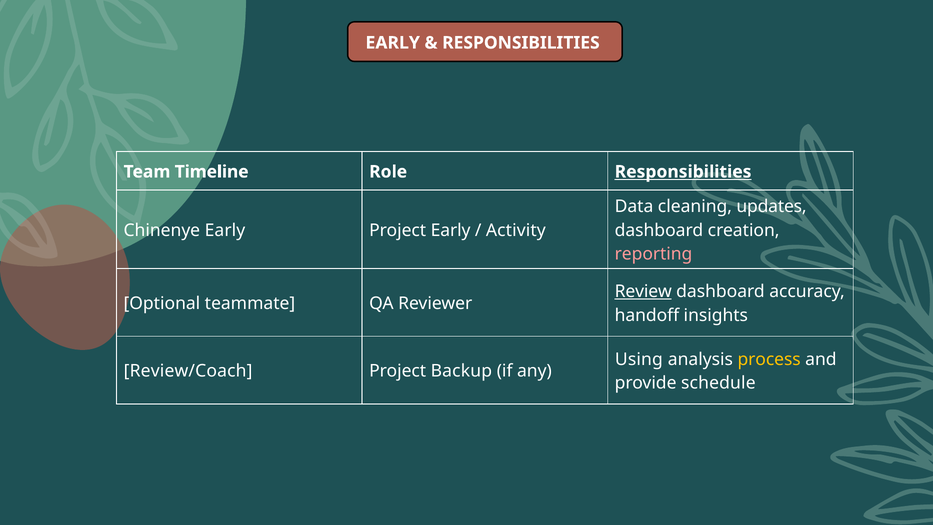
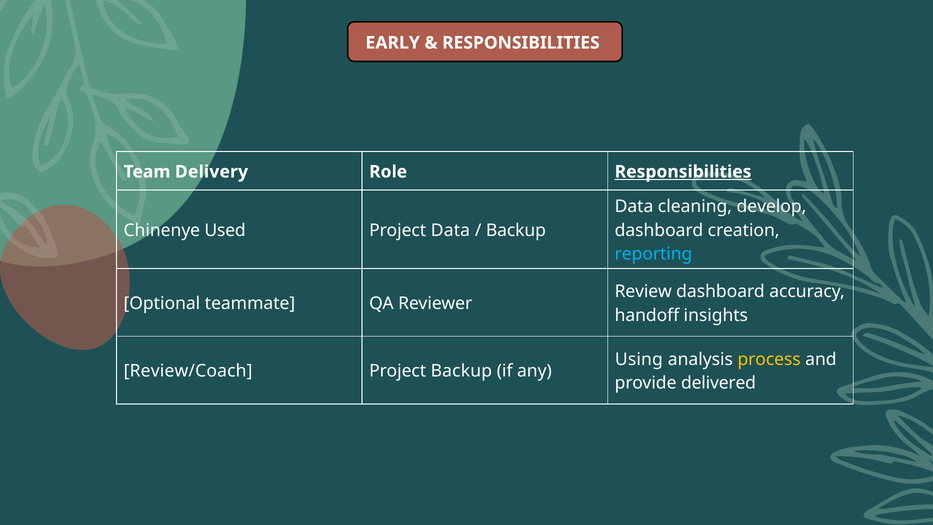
Timeline: Timeline -> Delivery (211, 172)
updates: updates -> develop (771, 206)
Chinenye Early: Early -> Used (225, 230)
Project Early: Early -> Data (450, 230)
Activity: Activity -> Backup (516, 230)
reporting colour: pink -> light blue (654, 254)
Review underline: present -> none (643, 291)
schedule: schedule -> delivered (719, 383)
